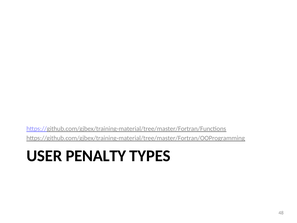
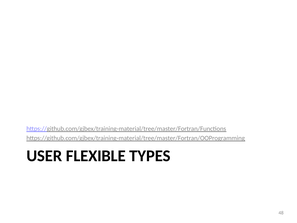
PENALTY: PENALTY -> FLEXIBLE (96, 156)
